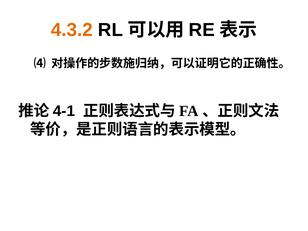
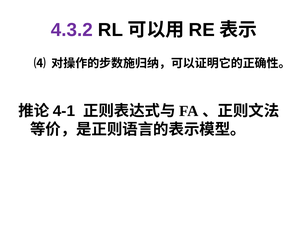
4.3.2 colour: orange -> purple (72, 30)
